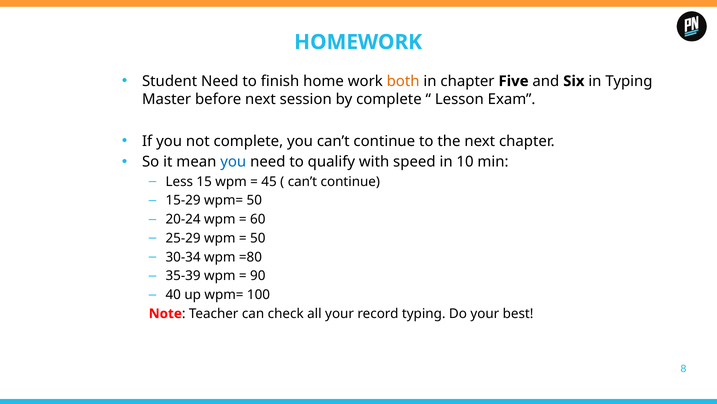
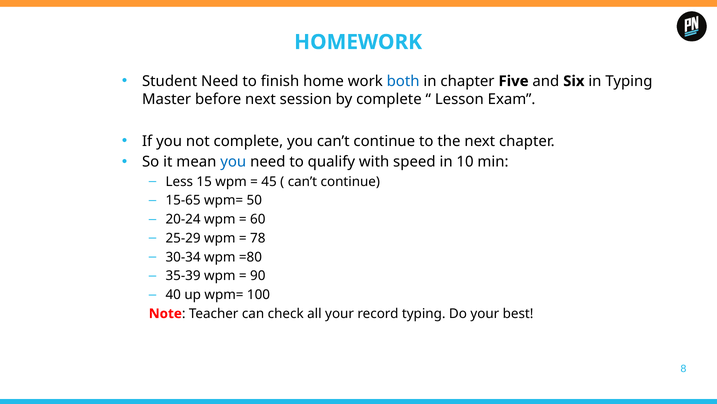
both colour: orange -> blue (403, 81)
15-29: 15-29 -> 15-65 (183, 200)
50: 50 -> 78 (258, 238)
